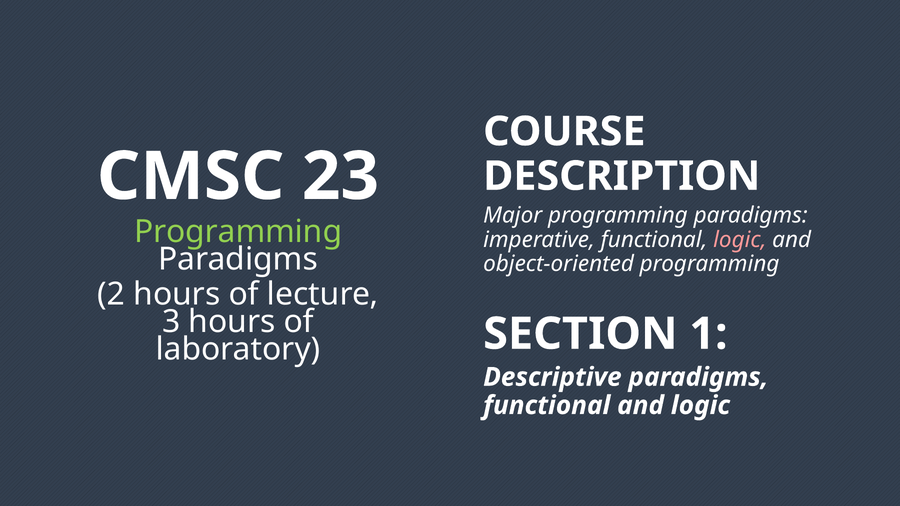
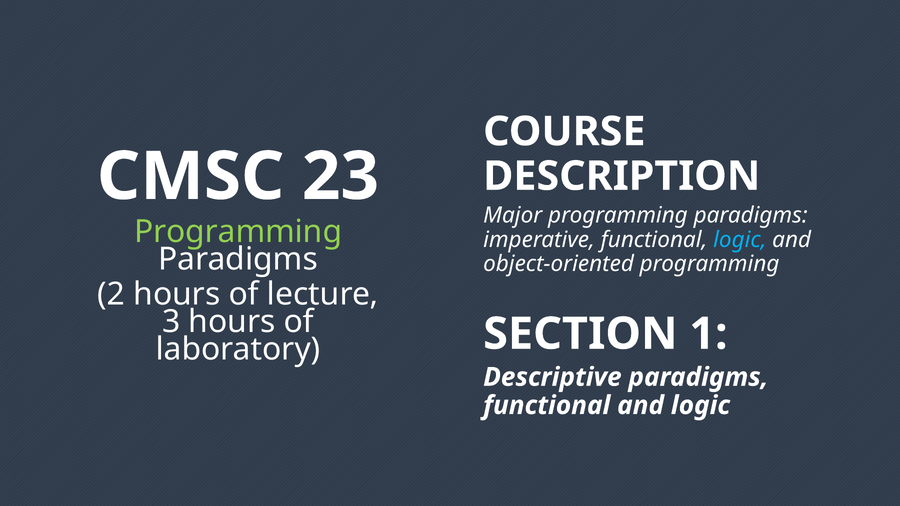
logic colour: pink -> light blue (740, 240)
